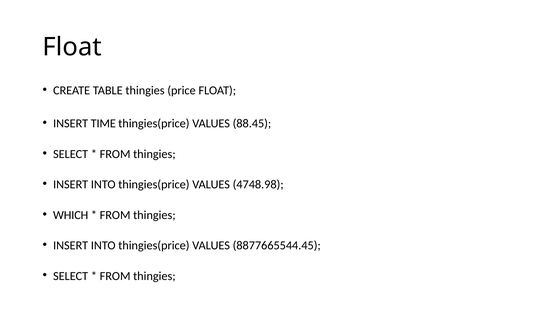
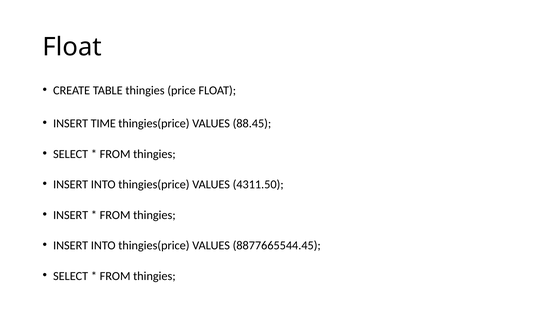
4748.98: 4748.98 -> 4311.50 (258, 184)
WHICH: WHICH -> INSERT (71, 215)
